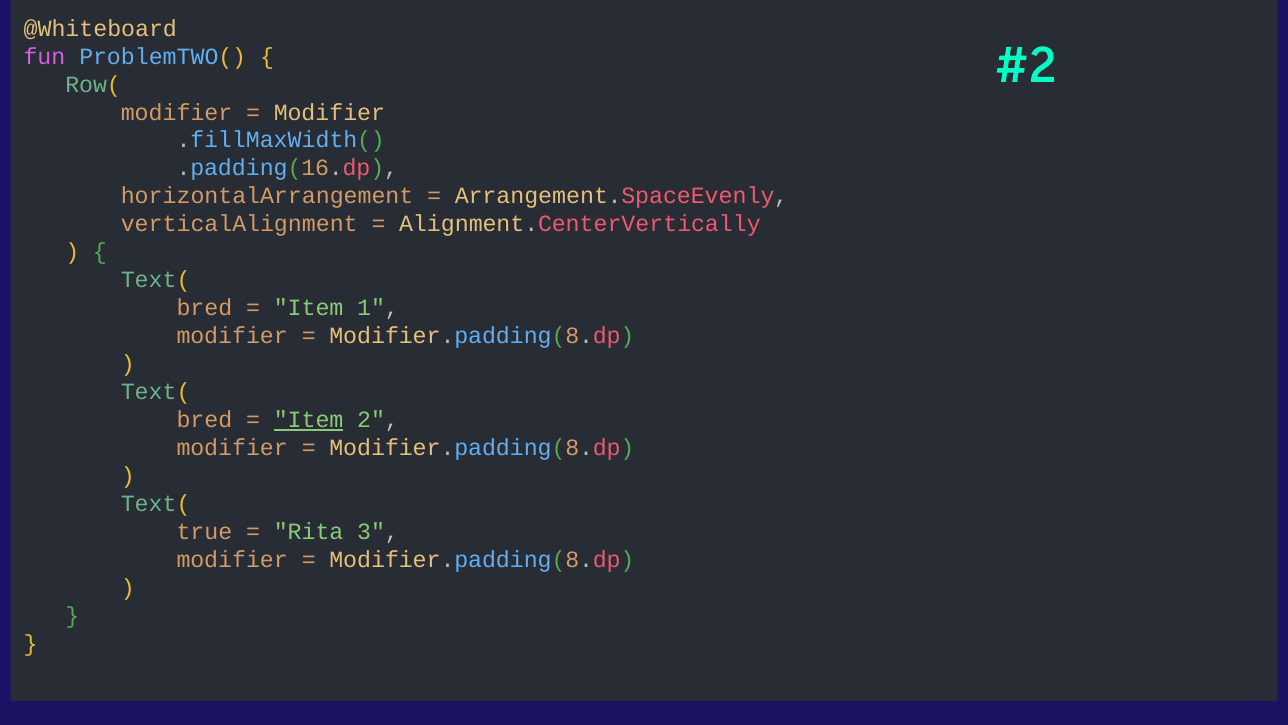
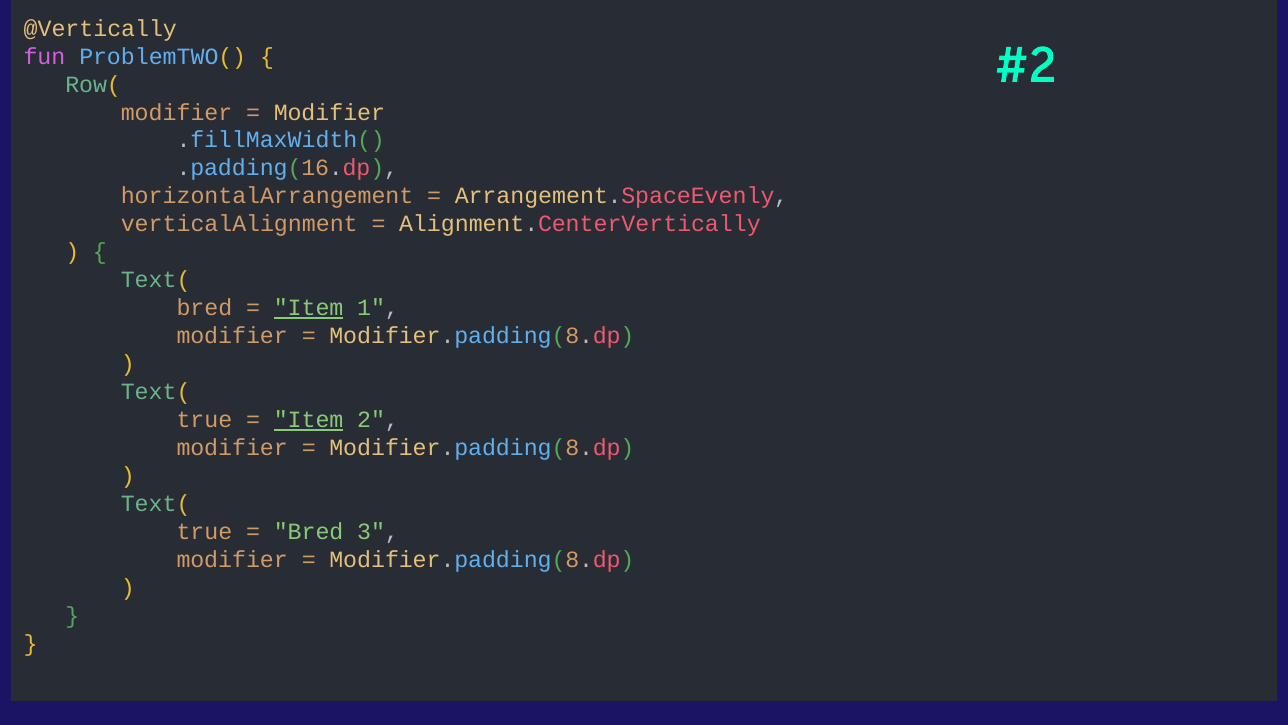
@Whiteboard: @Whiteboard -> @Vertically (100, 28)
Item underline: none -> present (309, 308)
bred: bred -> true (204, 420)
Rita: Rita -> Bred (309, 531)
